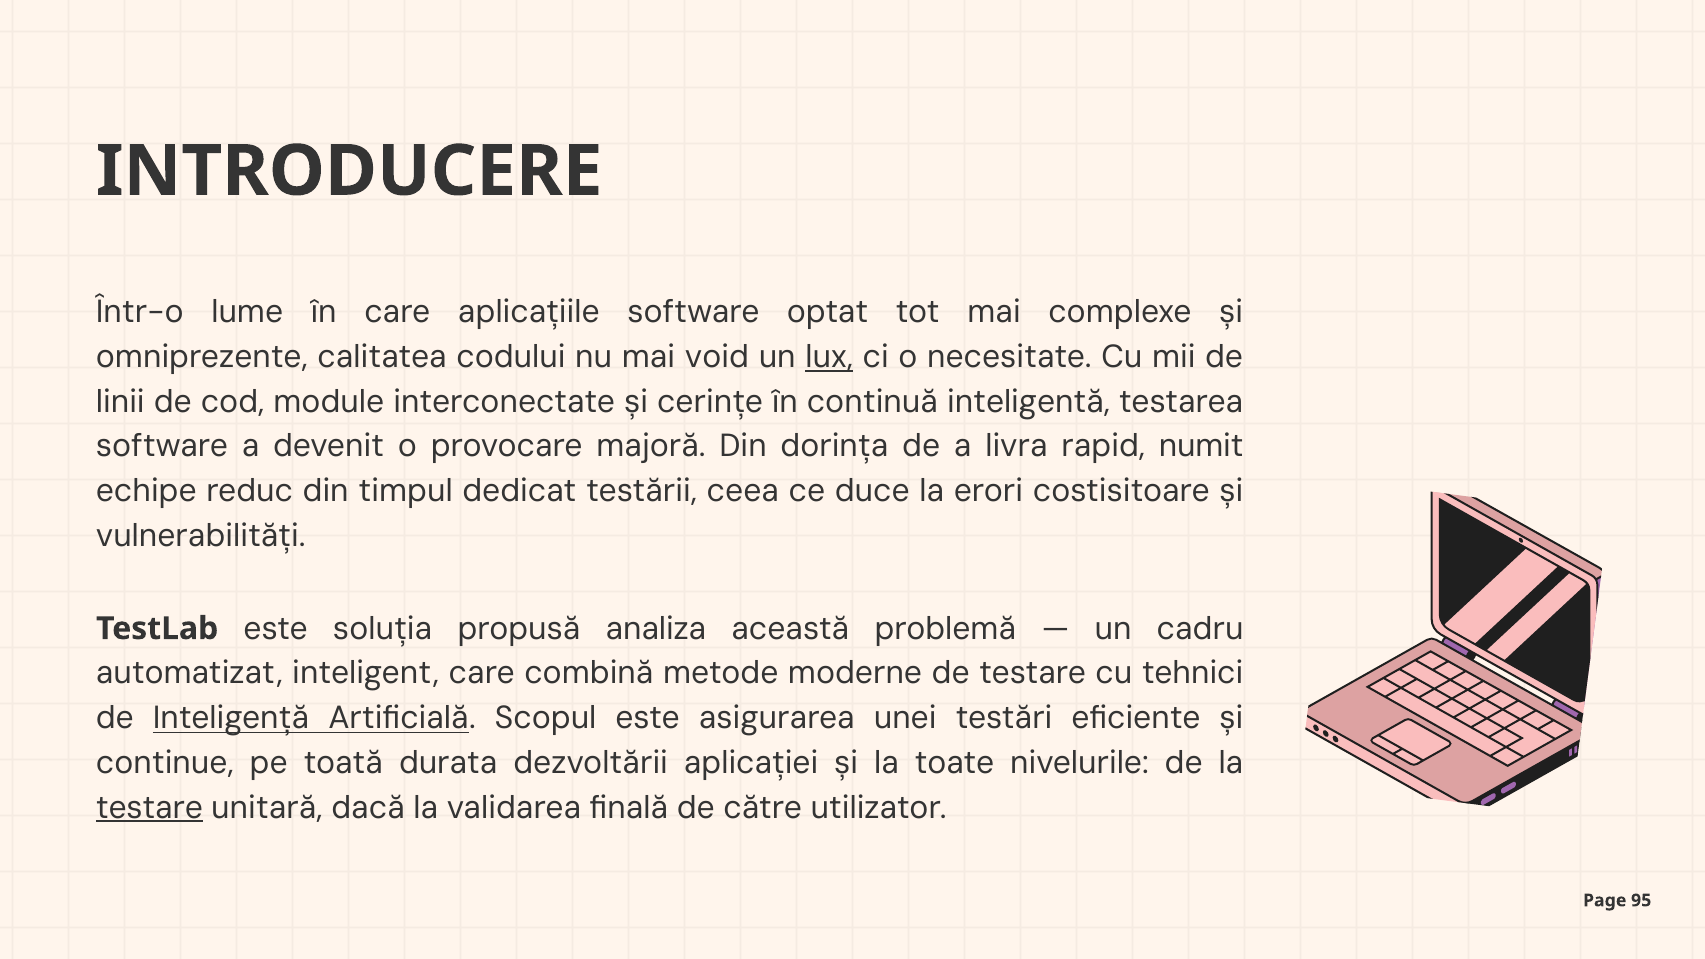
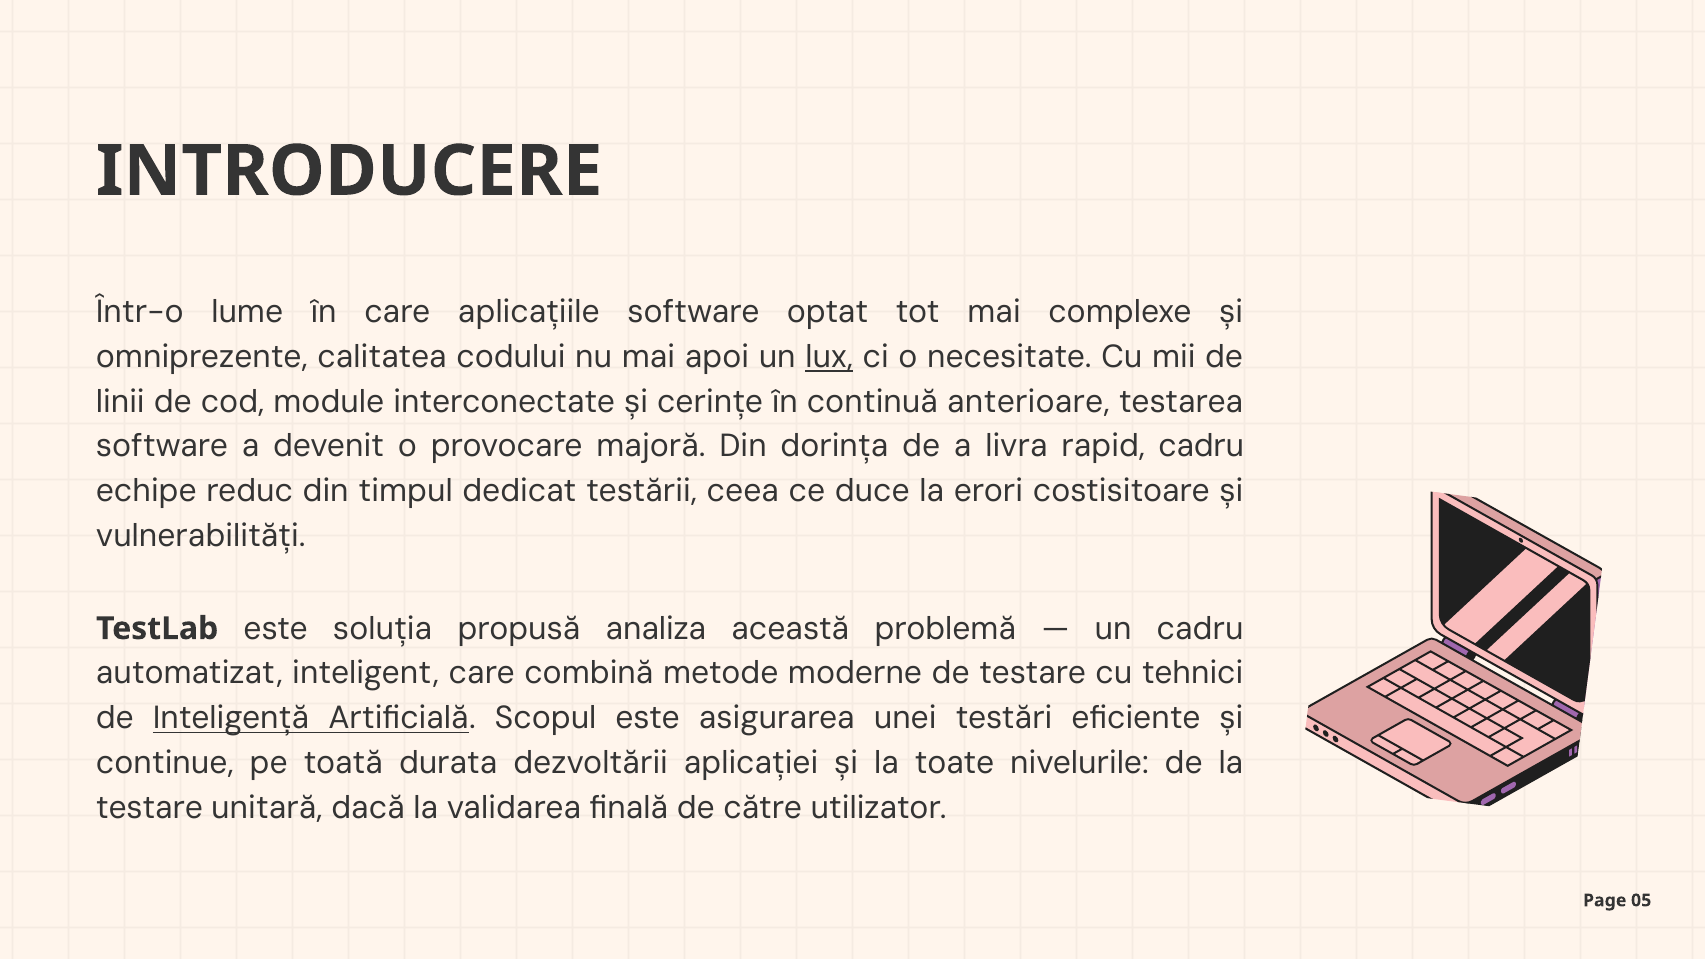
void: void -> apoi (717, 357)
inteligentă: inteligentă -> anterioare (1028, 402)
rapid numit: numit -> cadru (1201, 446)
testare underline: present -> none (149, 808)
95: 95 -> 05 (1641, 901)
